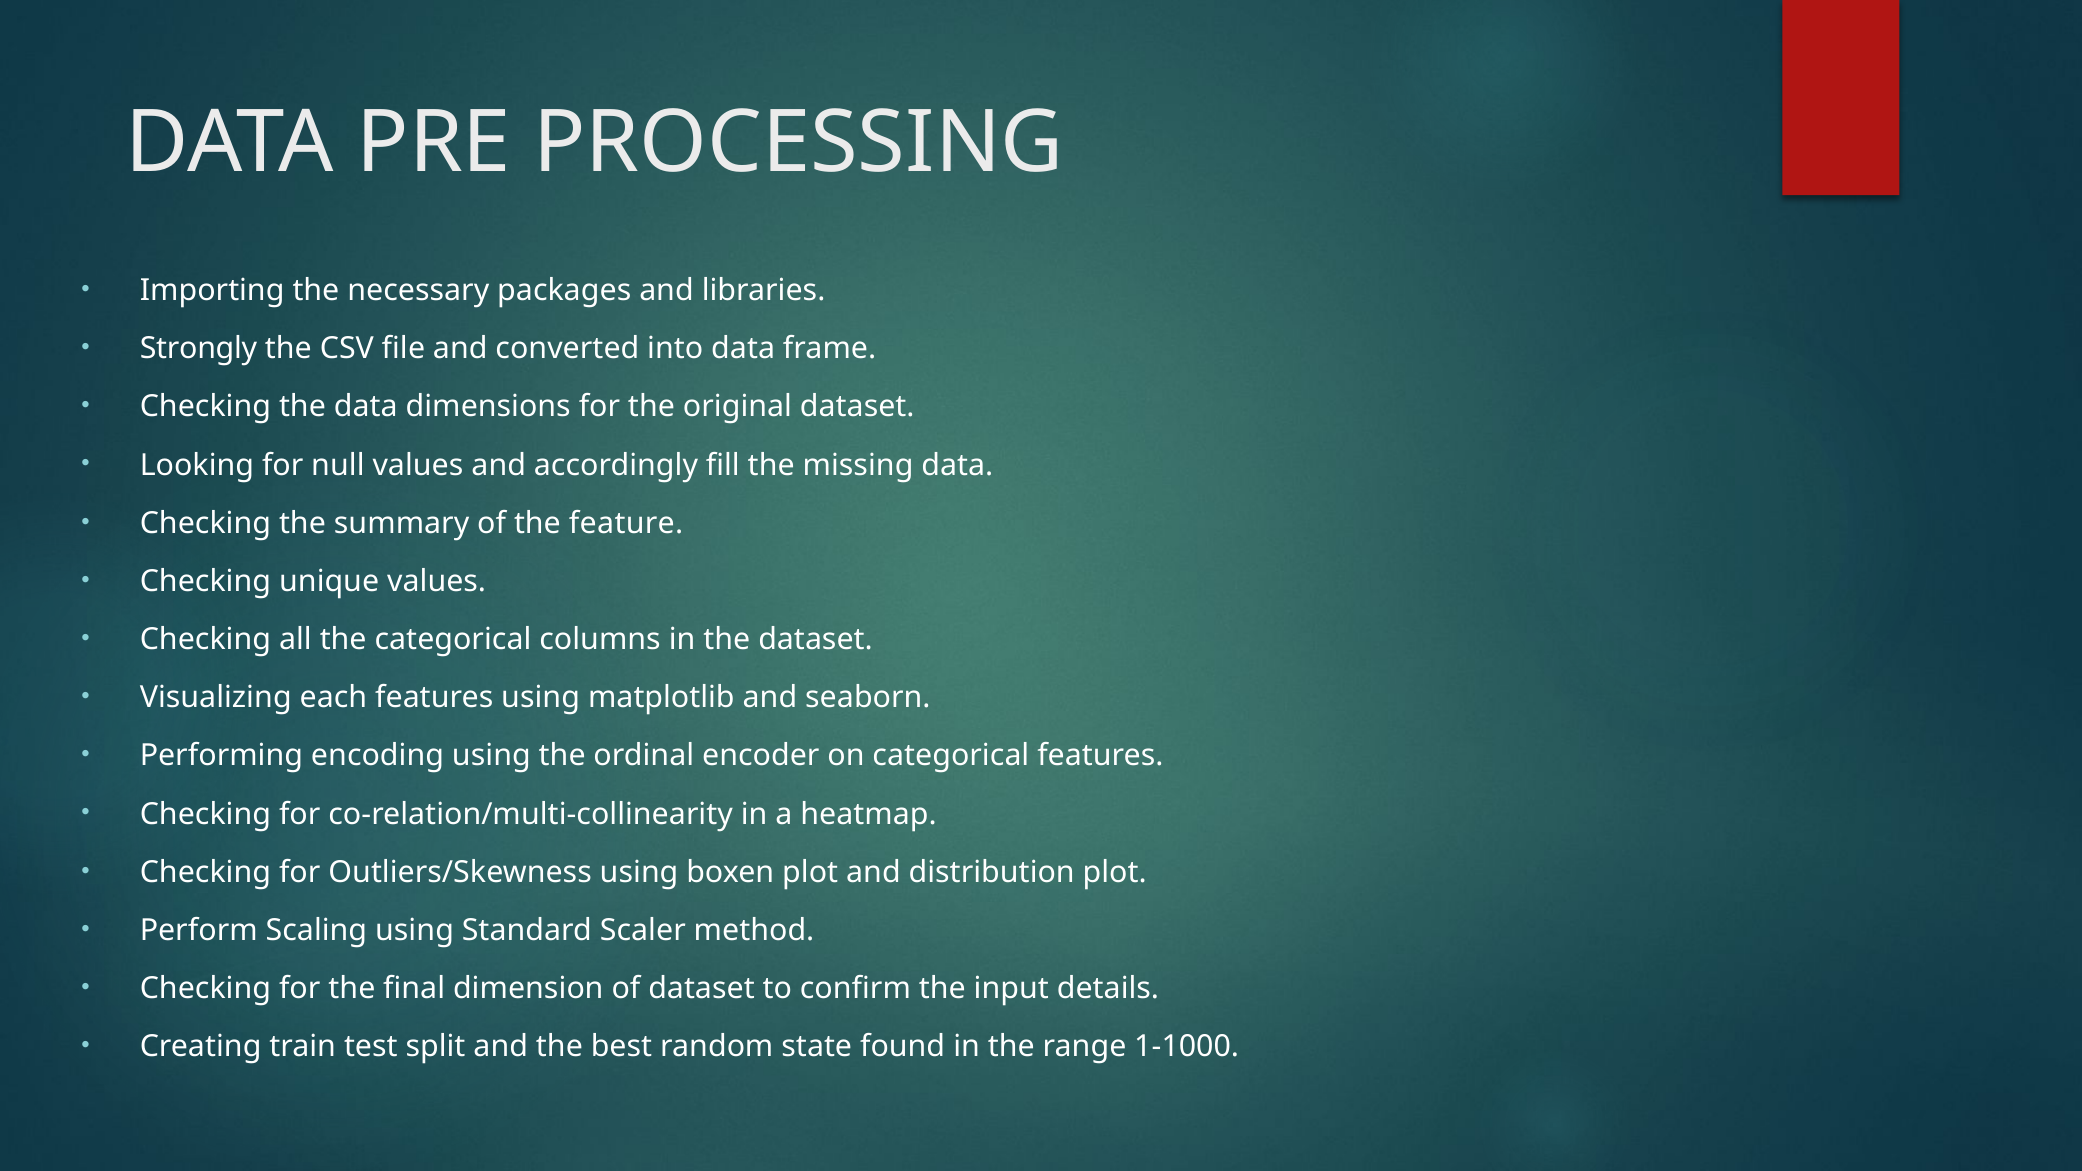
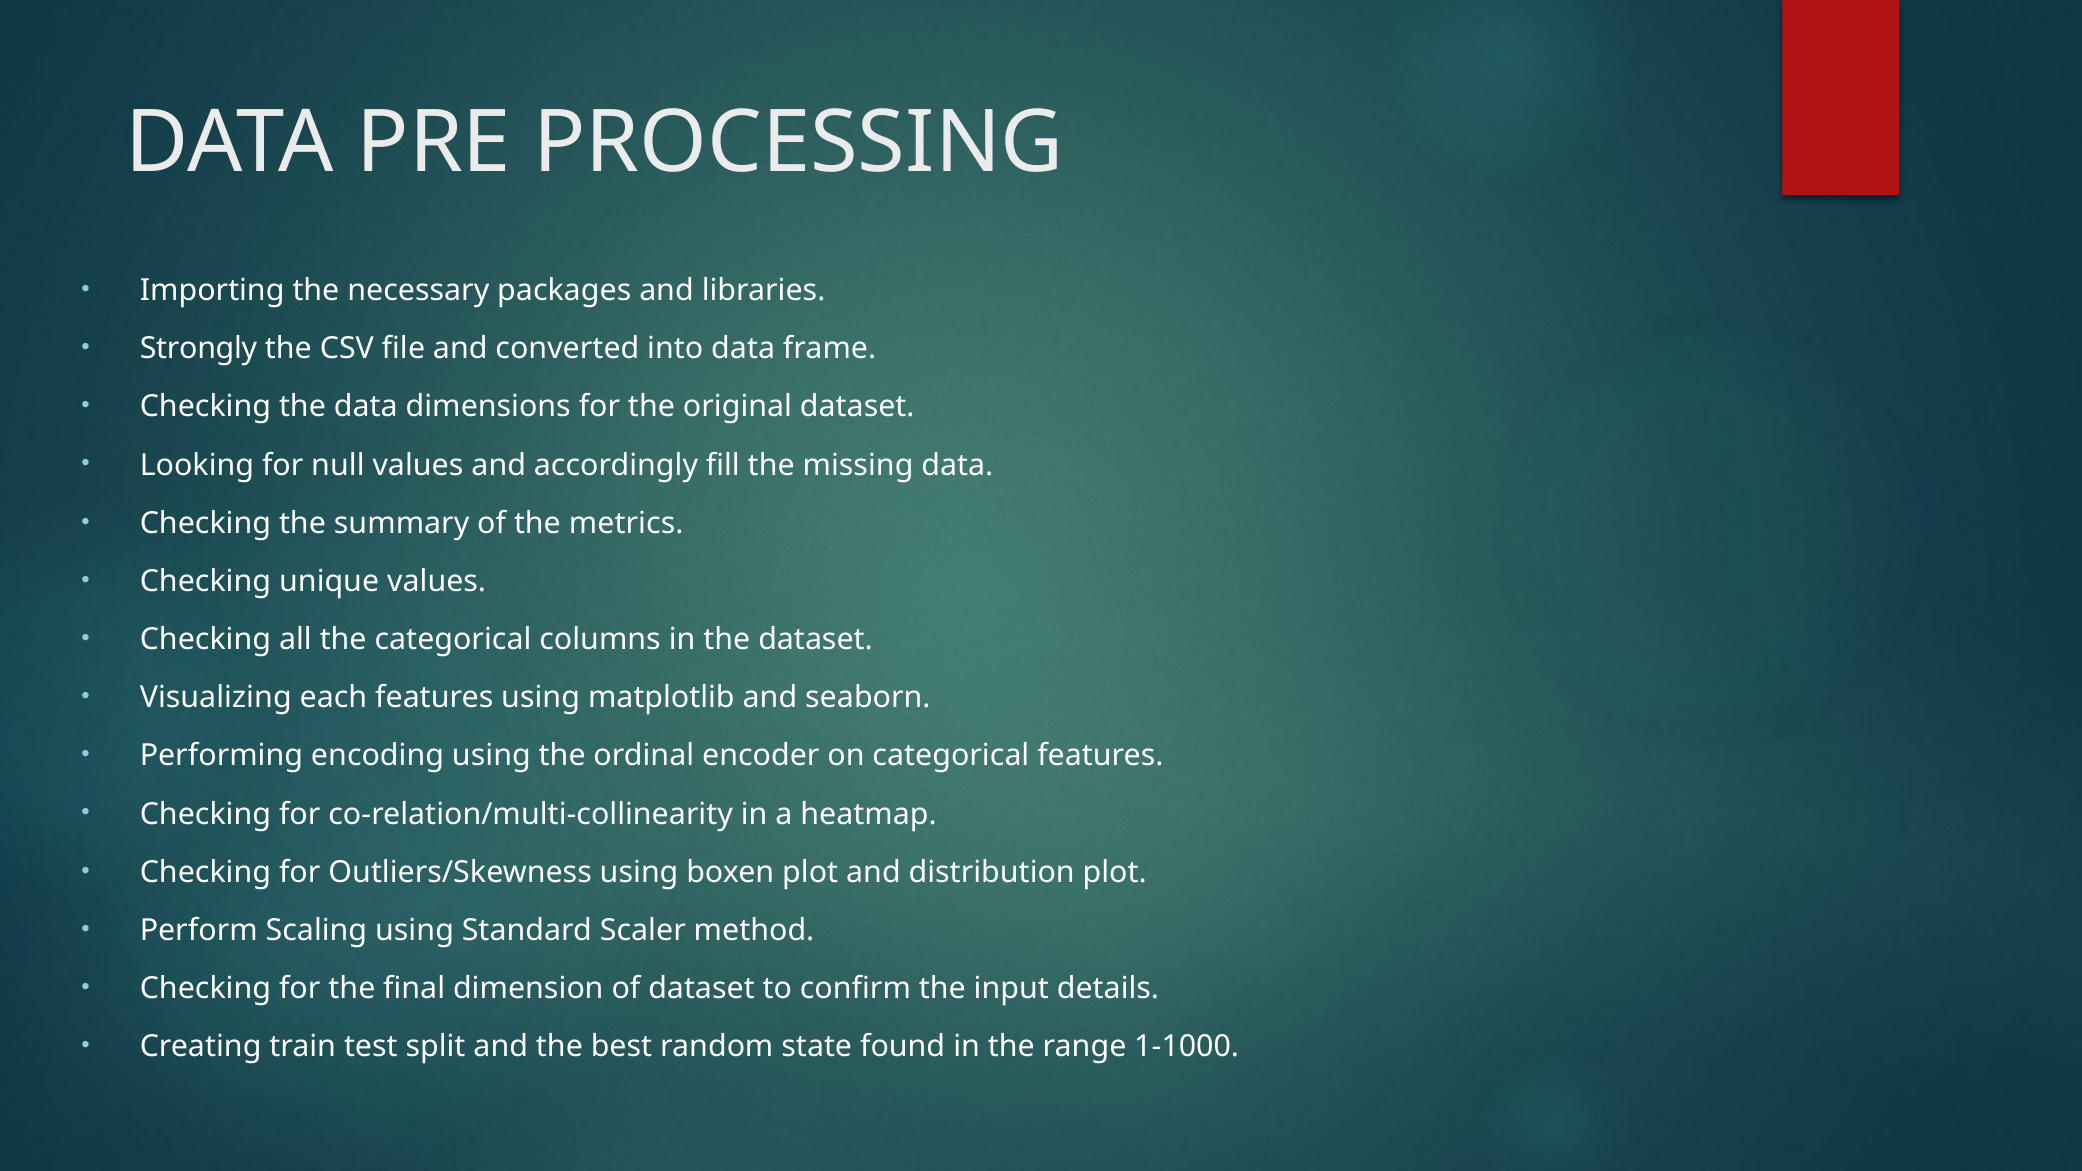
feature: feature -> metrics (626, 523)
